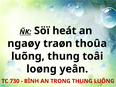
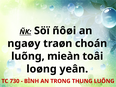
heát: heát -> ñôøi (64, 31)
thoûa: thoûa -> choán (91, 43)
luõng thung: thung -> mieàn (64, 56)
